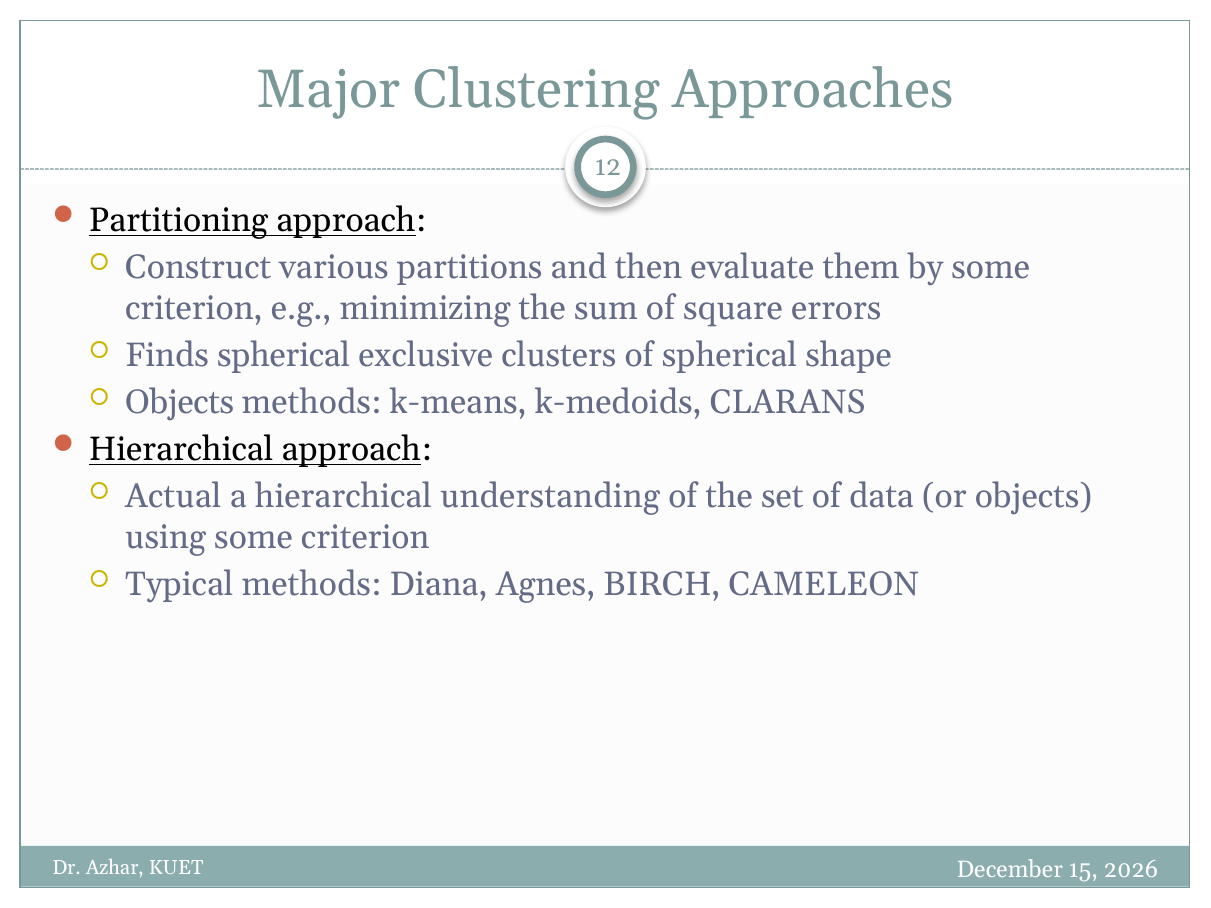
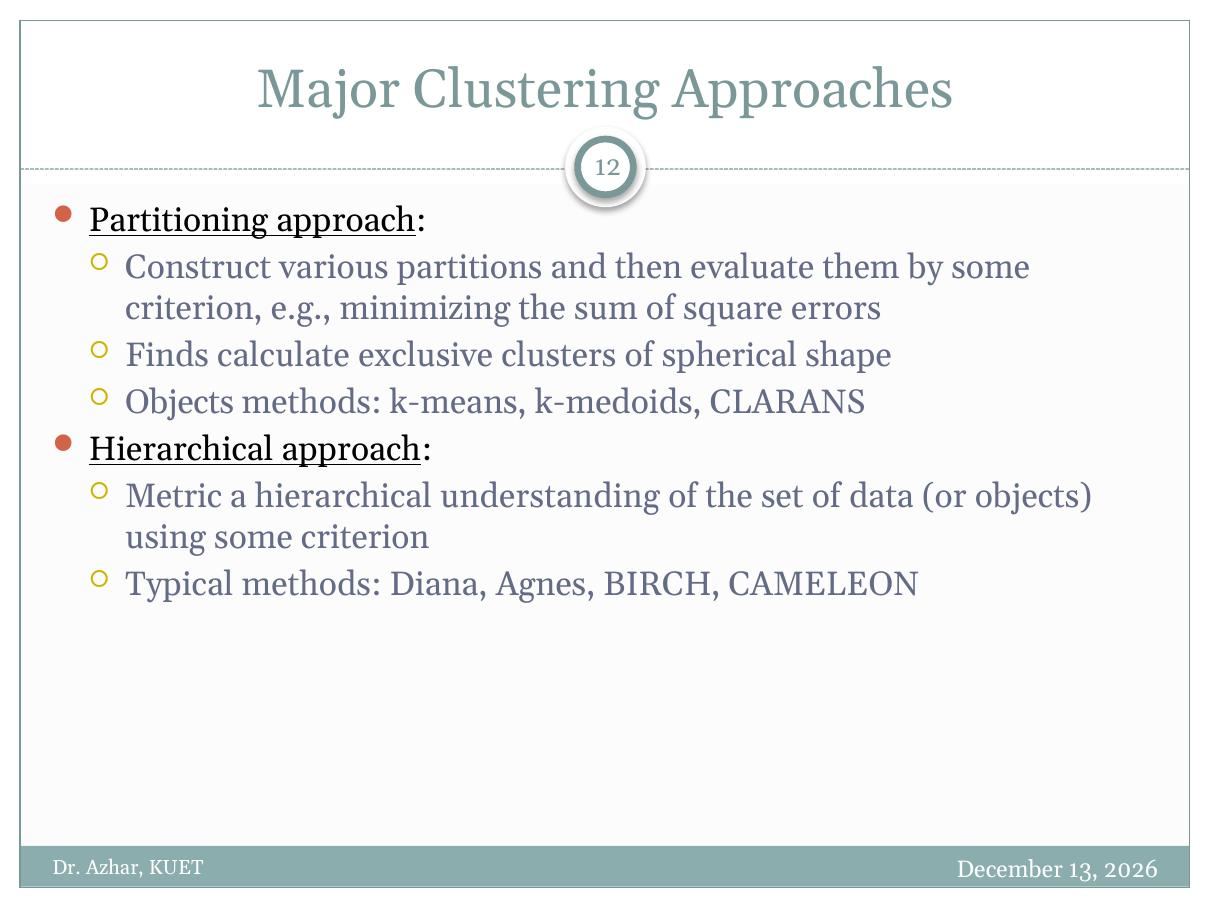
Finds spherical: spherical -> calculate (283, 355)
Actual: Actual -> Metric (174, 497)
15: 15 -> 13 (1083, 870)
